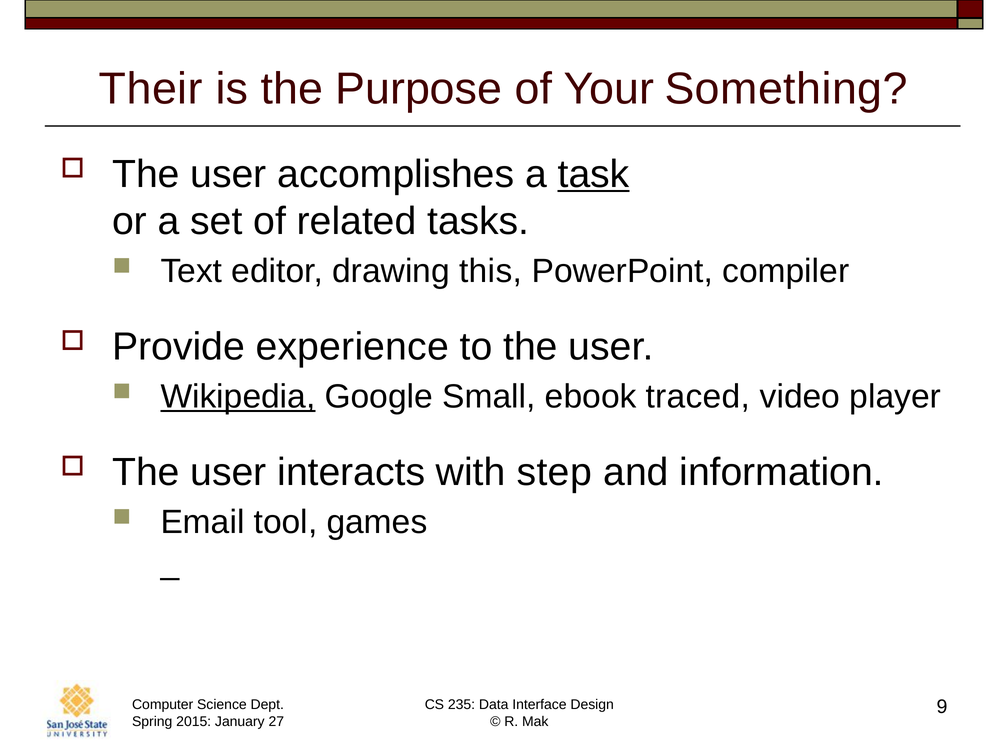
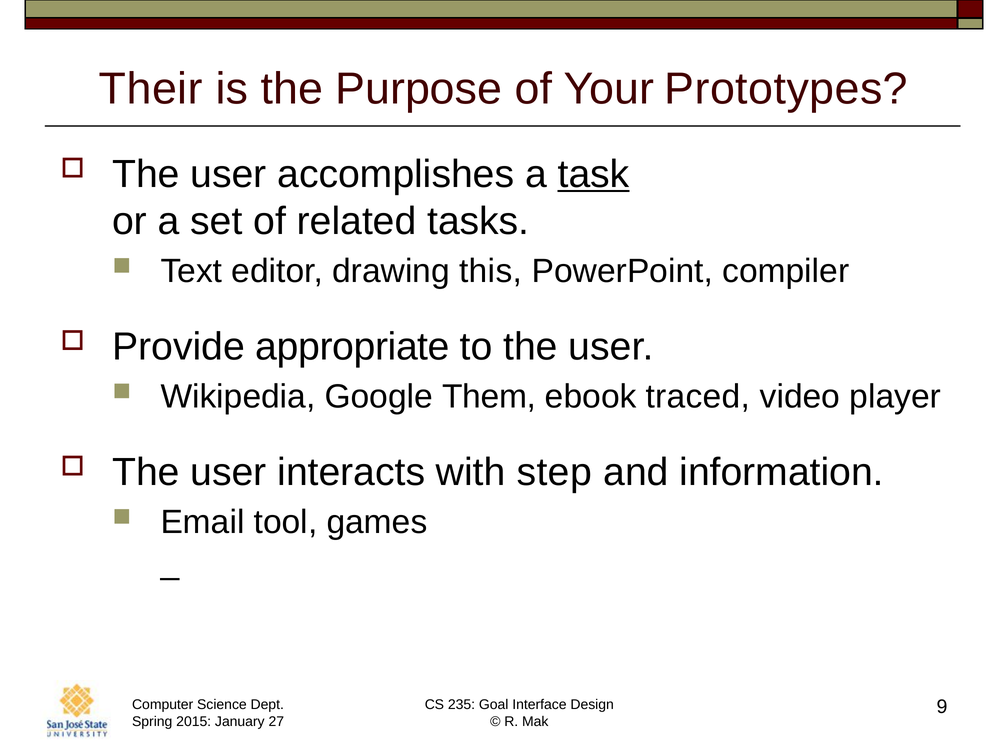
Something: Something -> Prototypes (786, 89)
experience: experience -> appropriate (353, 347)
Wikipedia underline: present -> none (238, 397)
Small: Small -> Them (489, 397)
Data: Data -> Goal (494, 705)
